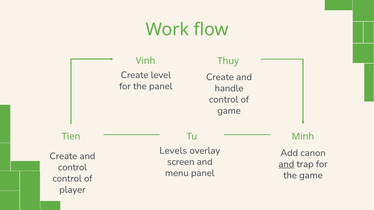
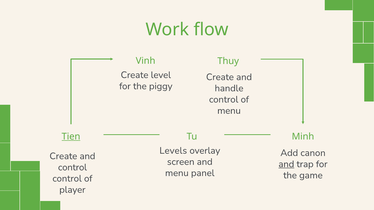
the panel: panel -> piggy (161, 86)
game: game -> menu (229, 111)
Tien underline: none -> present (71, 137)
